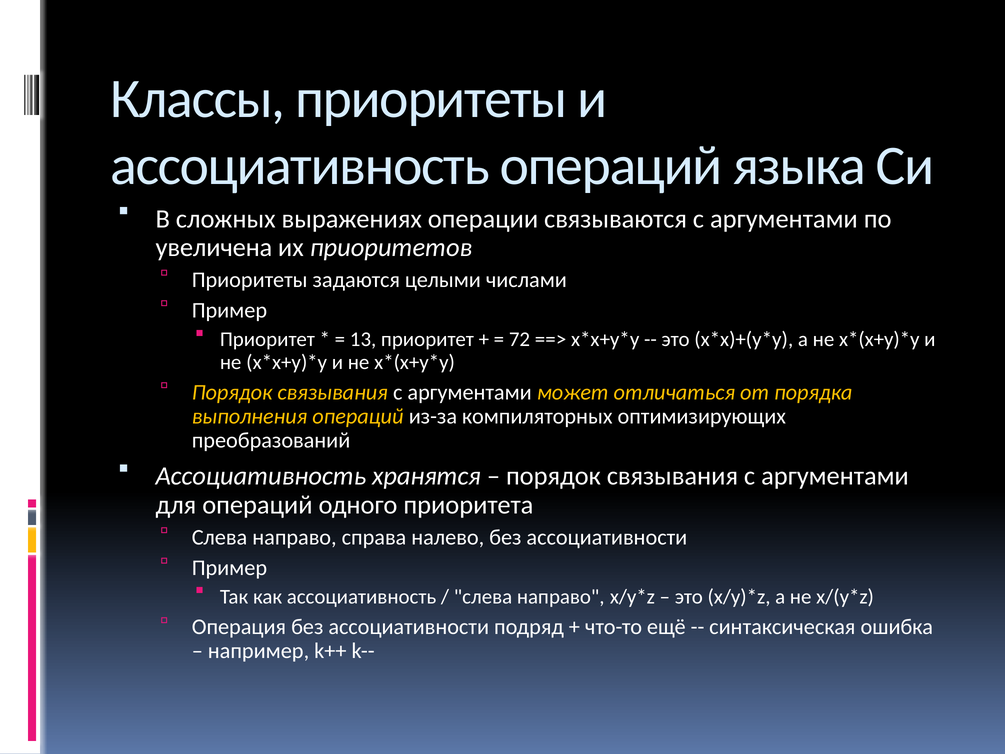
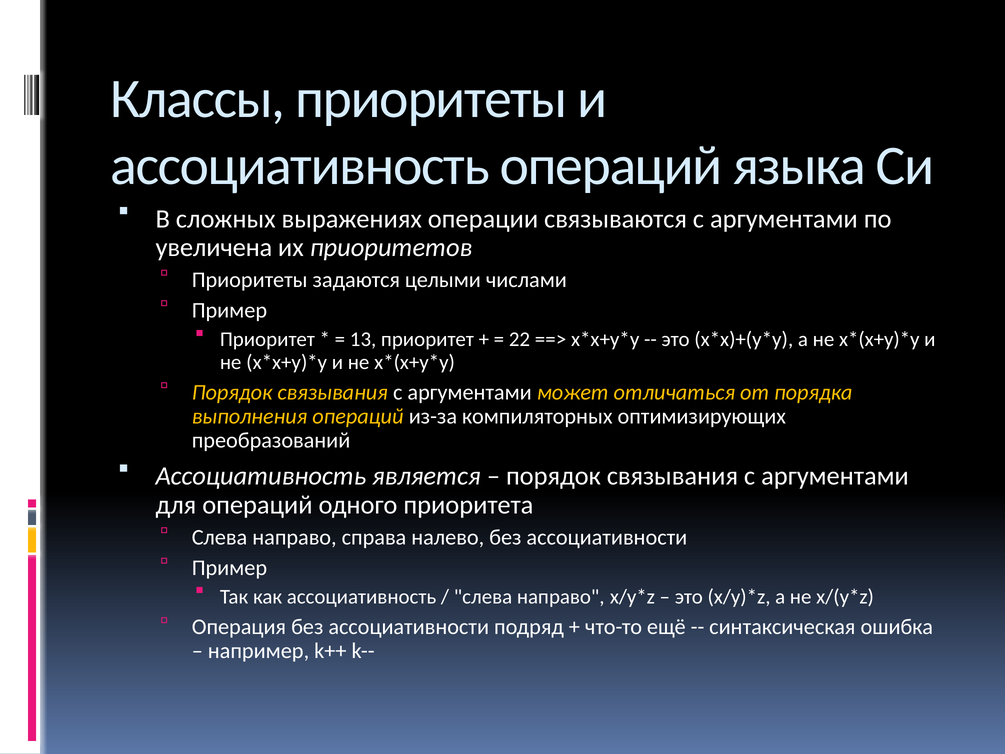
72: 72 -> 22 (520, 339)
хранятся: хранятся -> является (426, 476)
